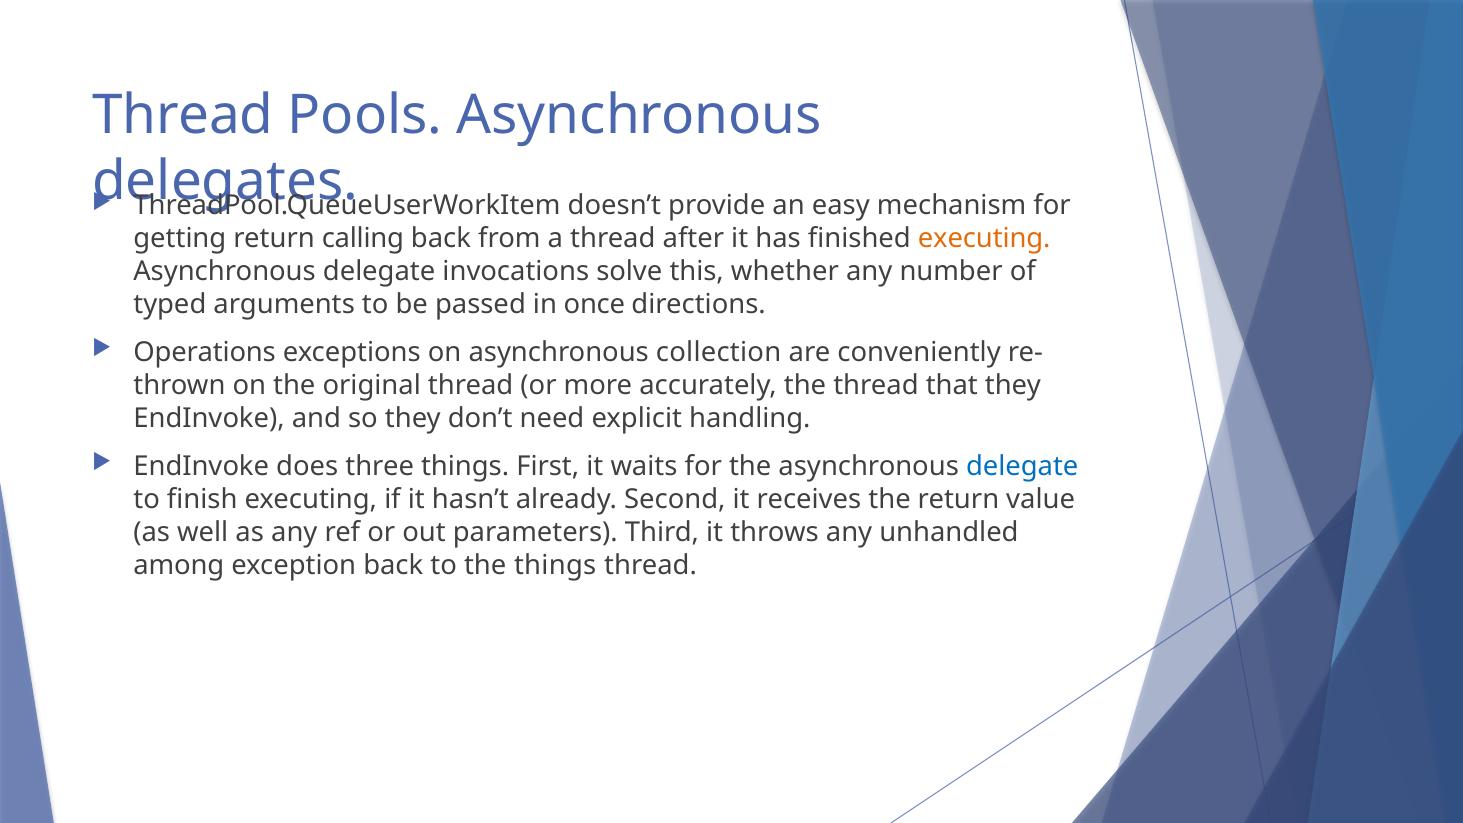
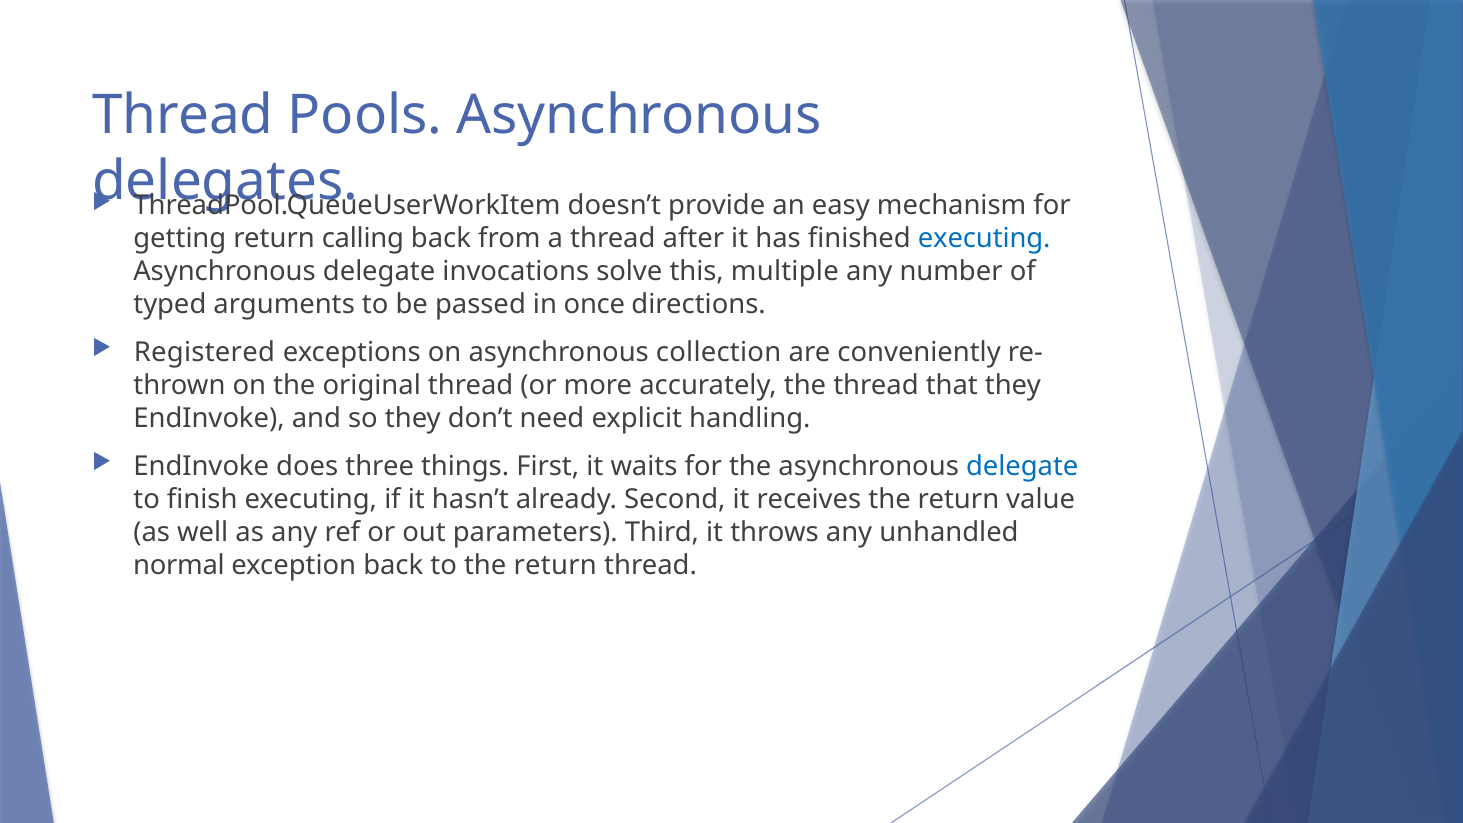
executing colour: orange -> blue (984, 239)
whether: whether -> multiple (785, 272)
Operations: Operations -> Registered (204, 353)
among: among -> normal (179, 565)
to the things: things -> return (555, 565)
